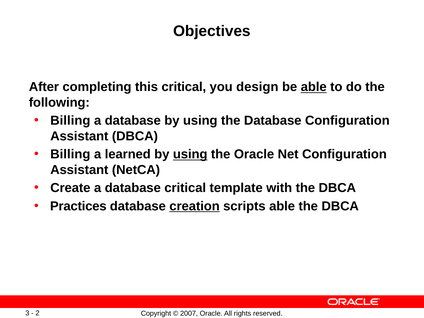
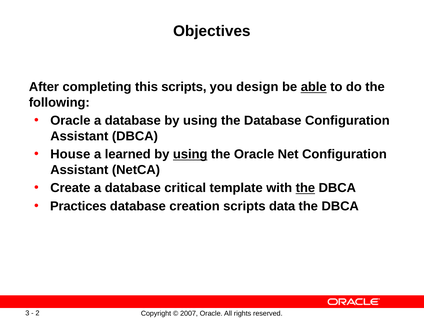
this critical: critical -> scripts (184, 87)
Billing: Billing -> Oracle (70, 121)
Billing: Billing -> House (70, 154)
the underline: none -> present (305, 188)
creation underline: present -> none (195, 206)
scripts able: able -> data (282, 206)
